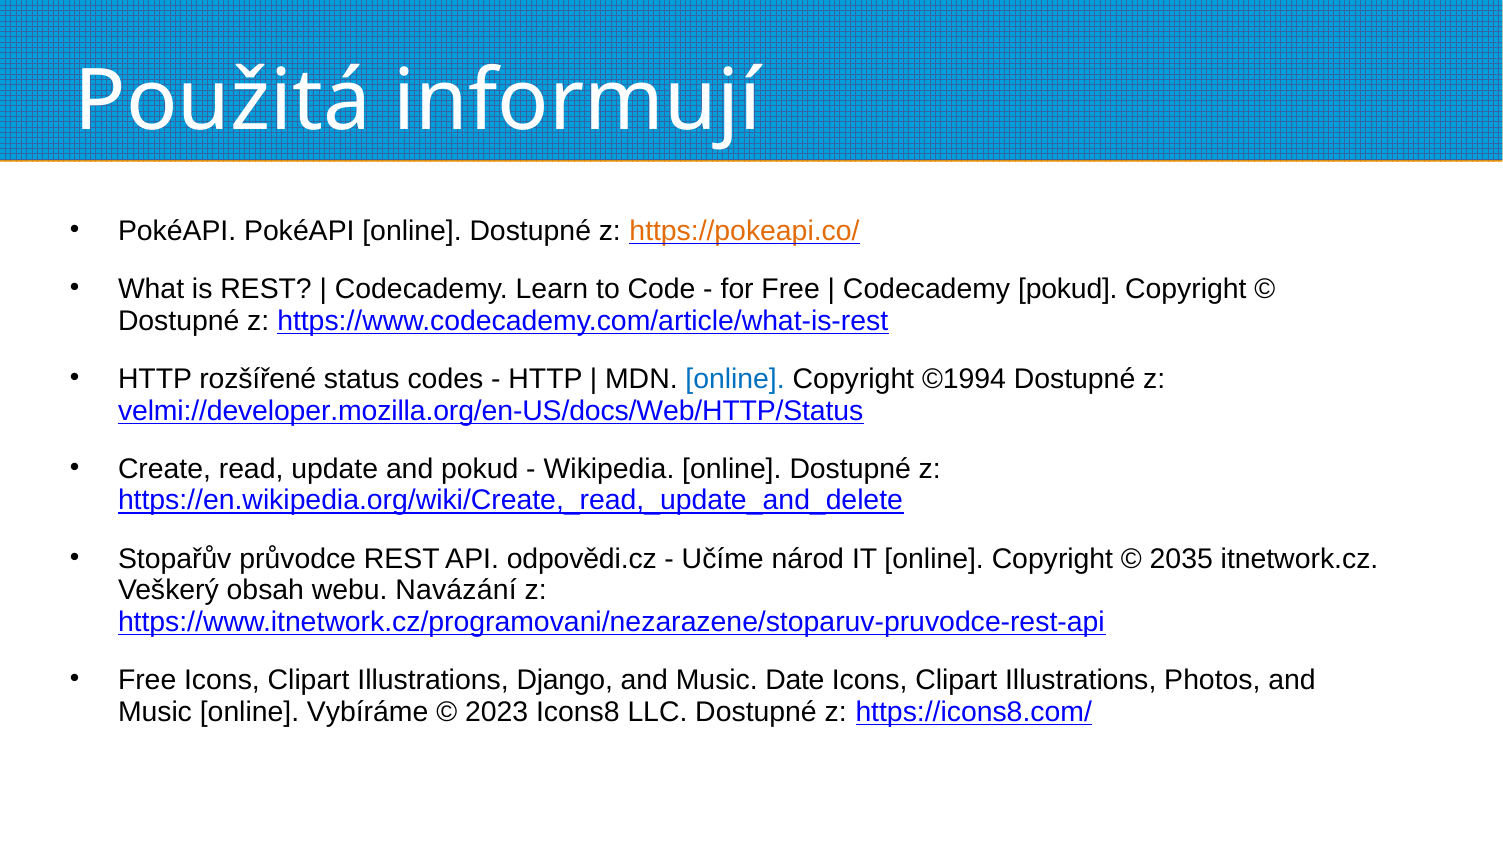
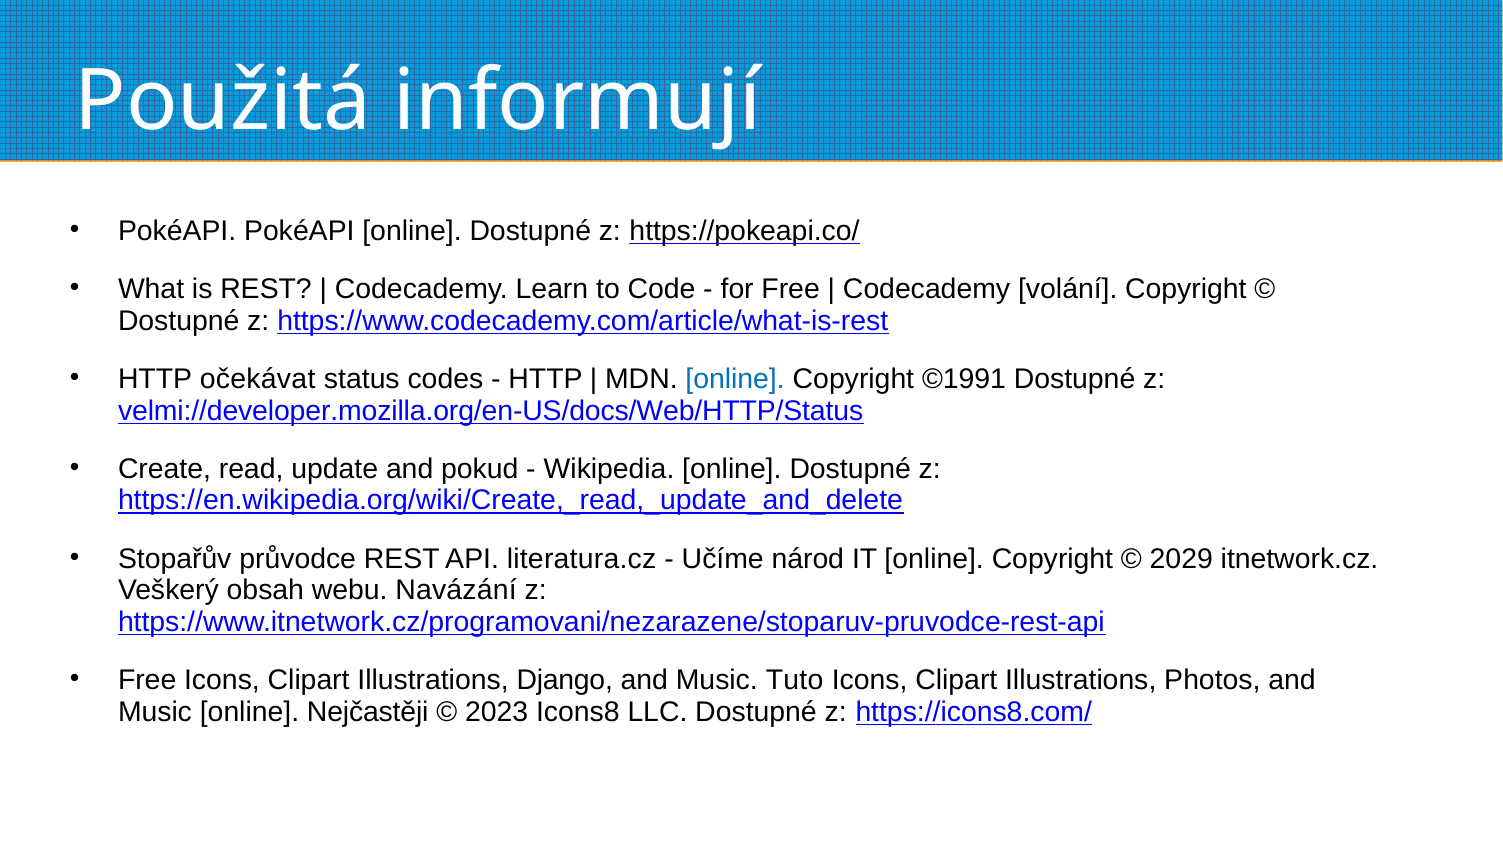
https://pokeapi.co/ colour: orange -> black (744, 231)
Codecademy pokud: pokud -> volání (1068, 289)
rozšířené: rozšířené -> očekávat (258, 379)
©1994: ©1994 -> ©1991 (964, 379)
odpovědi.cz: odpovědi.cz -> literatura.cz (582, 559)
2035: 2035 -> 2029 (1181, 559)
Date: Date -> Tuto (795, 681)
Vybíráme: Vybíráme -> Nejčastěji (368, 712)
